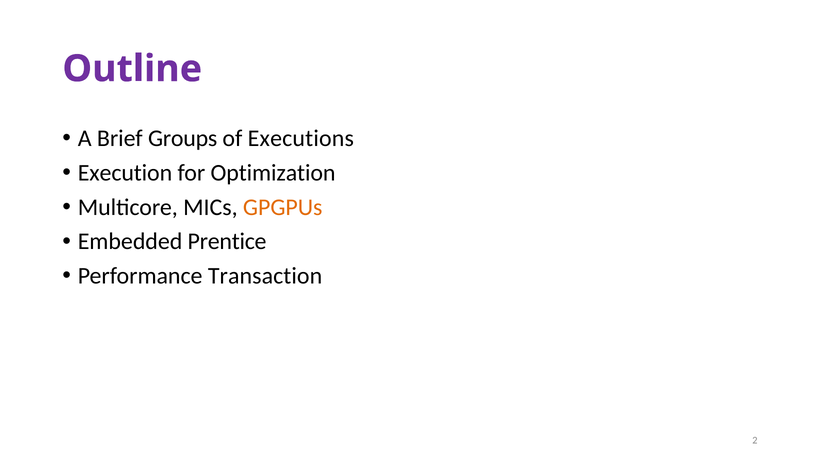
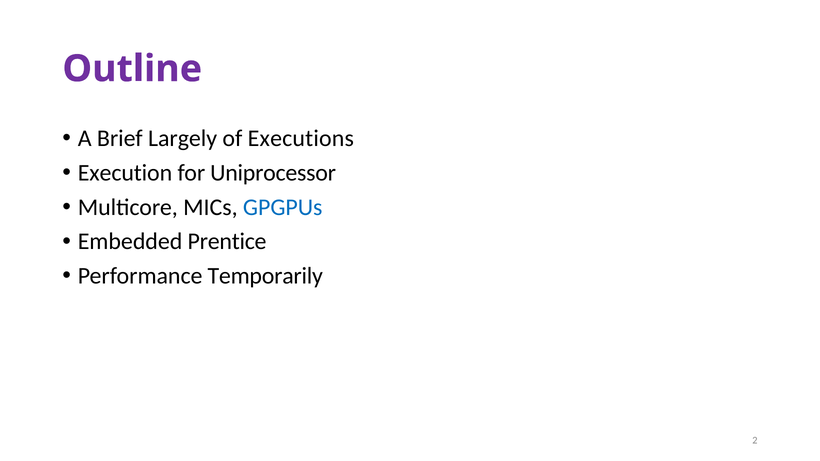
Groups: Groups -> Largely (183, 139)
Optimization: Optimization -> Uniprocessor (273, 173)
GPGPUs colour: orange -> blue (283, 207)
Transaction: Transaction -> Temporarily (265, 276)
